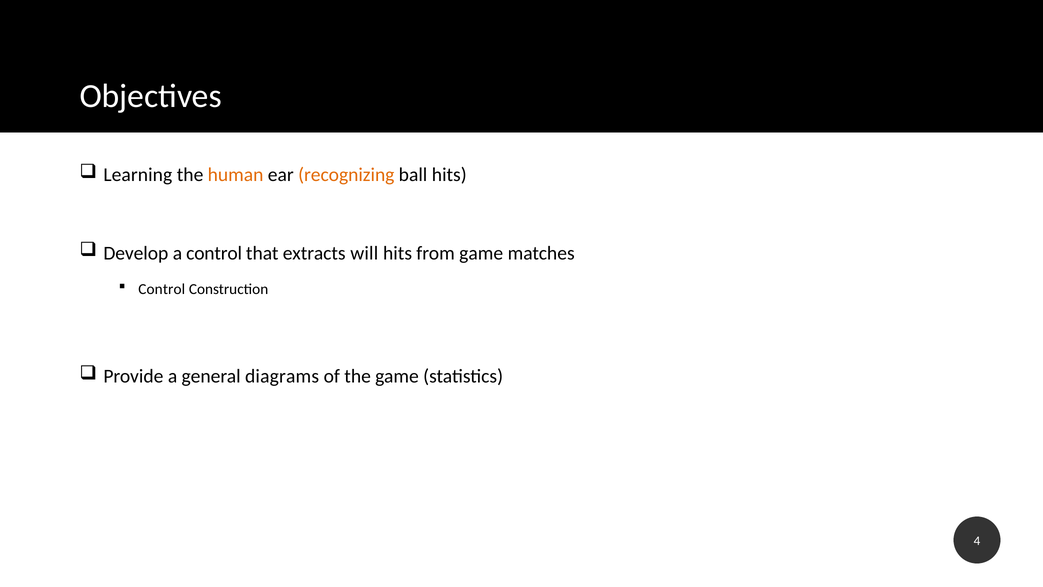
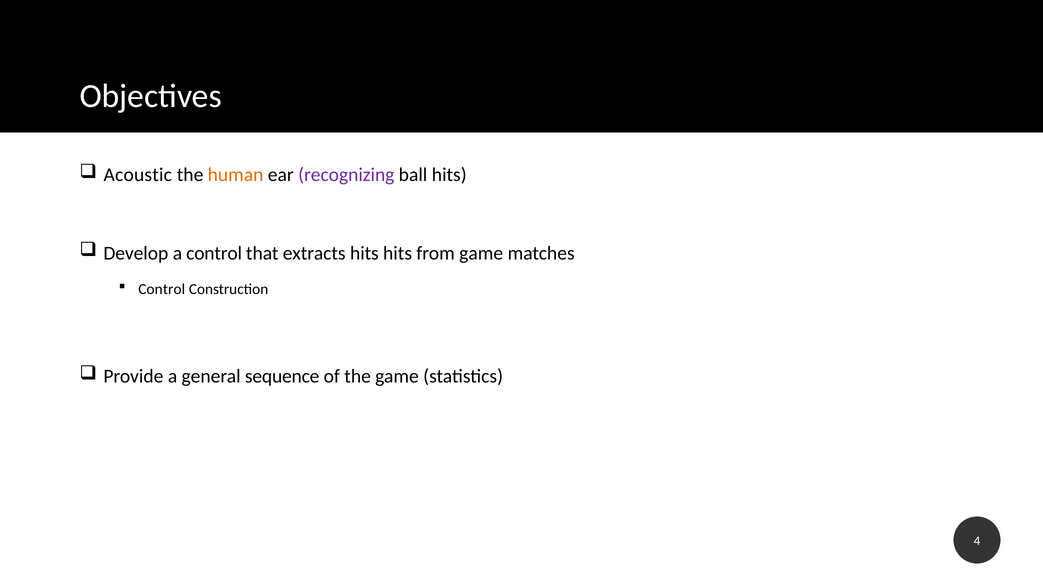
Learning: Learning -> Acoustic (138, 175)
recognizing colour: orange -> purple (346, 175)
extracts will: will -> hits (364, 253)
diagrams: diagrams -> sequence (282, 376)
